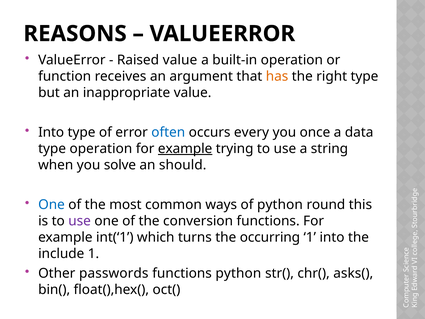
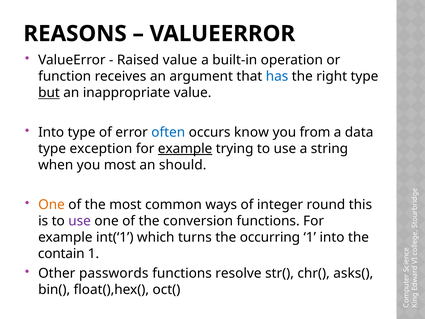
has colour: orange -> blue (277, 76)
but underline: none -> present (49, 93)
every: every -> know (251, 132)
once: once -> from (315, 132)
type operation: operation -> exception (101, 149)
you solve: solve -> most (120, 165)
One colour: blue -> orange (51, 205)
of python: python -> integer (280, 205)
include: include -> contain (61, 253)
functions python: python -> resolve (238, 273)
